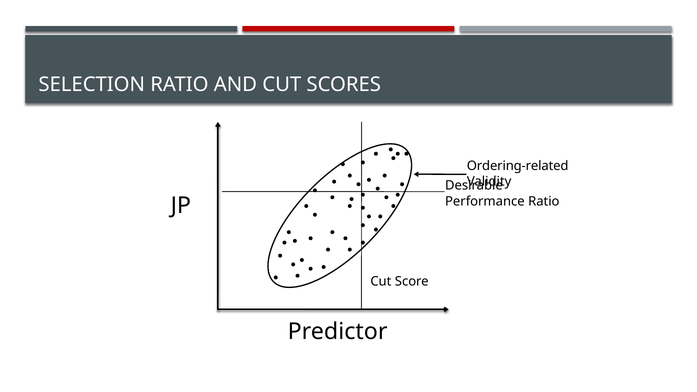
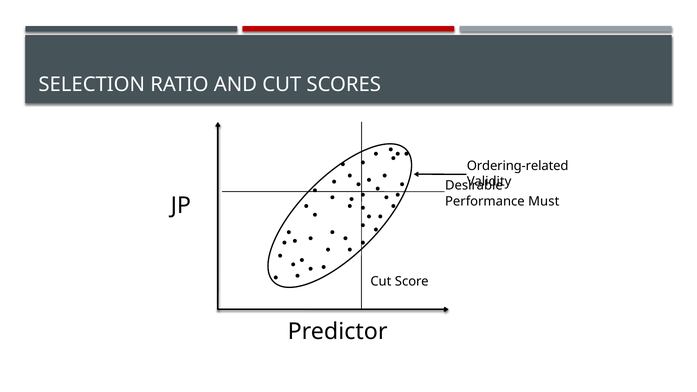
Performance Ratio: Ratio -> Must (544, 201)
